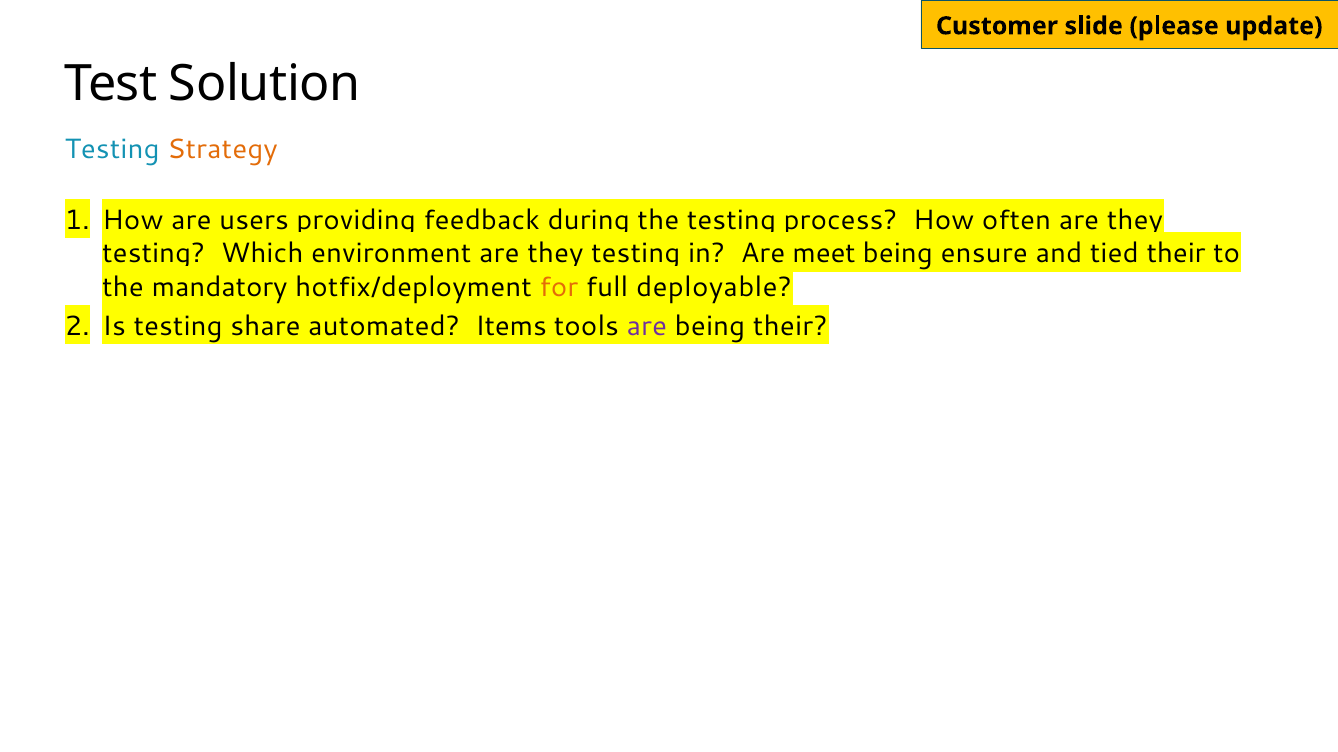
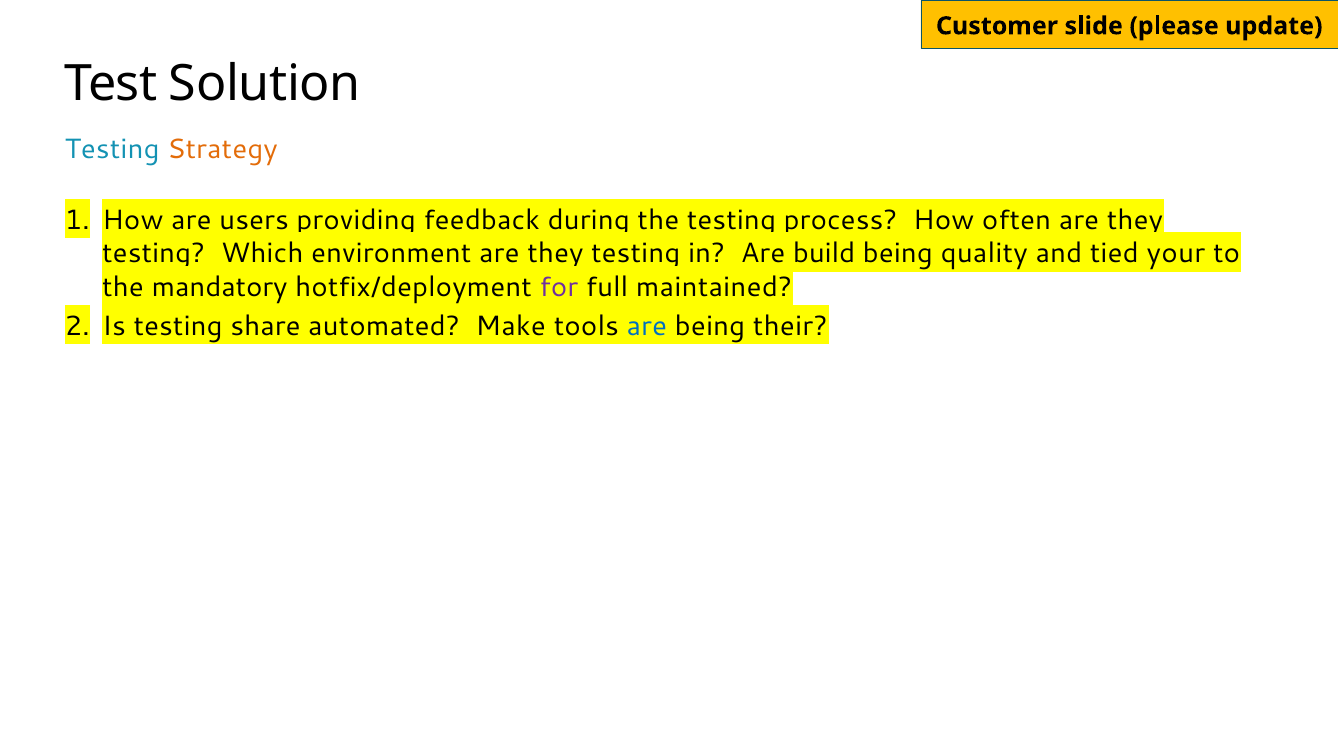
meet: meet -> build (824, 254)
ensure: ensure -> quality (984, 254)
tied their: their -> your (1176, 254)
for colour: orange -> purple (559, 287)
deployable: deployable -> maintained (714, 287)
Items: Items -> Make (511, 326)
are colour: purple -> blue (647, 326)
